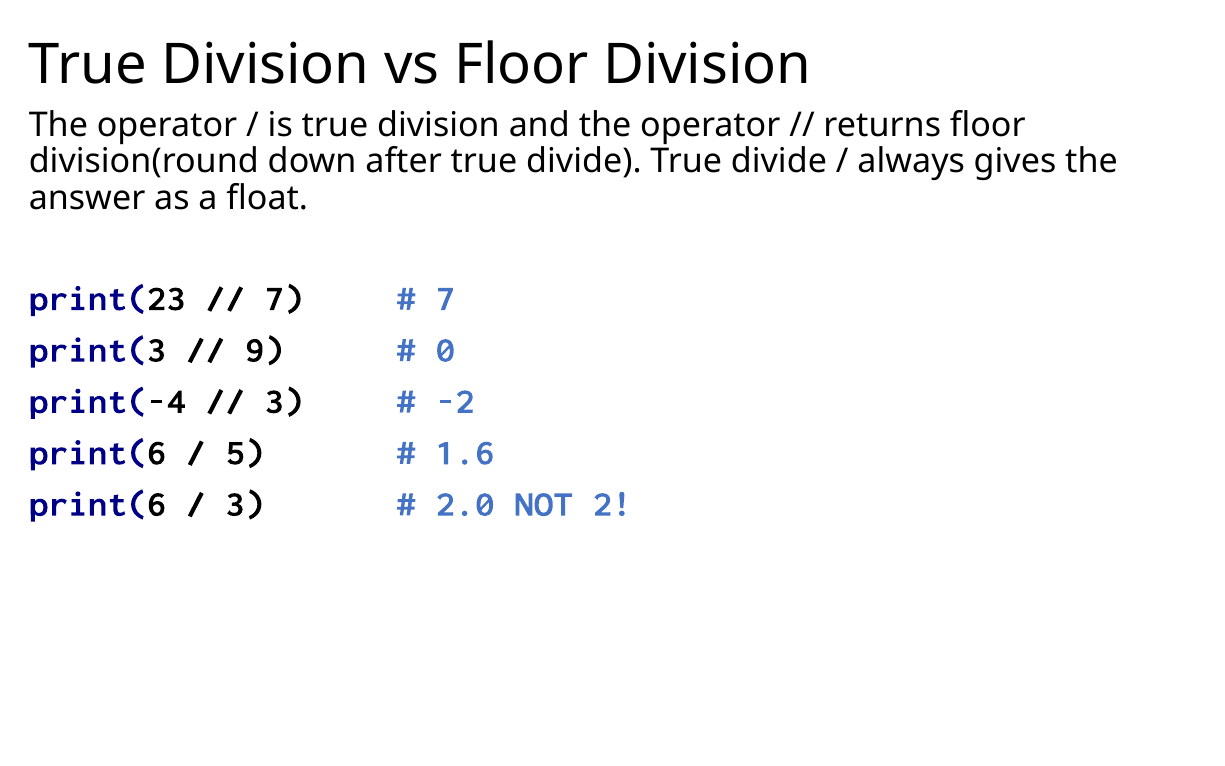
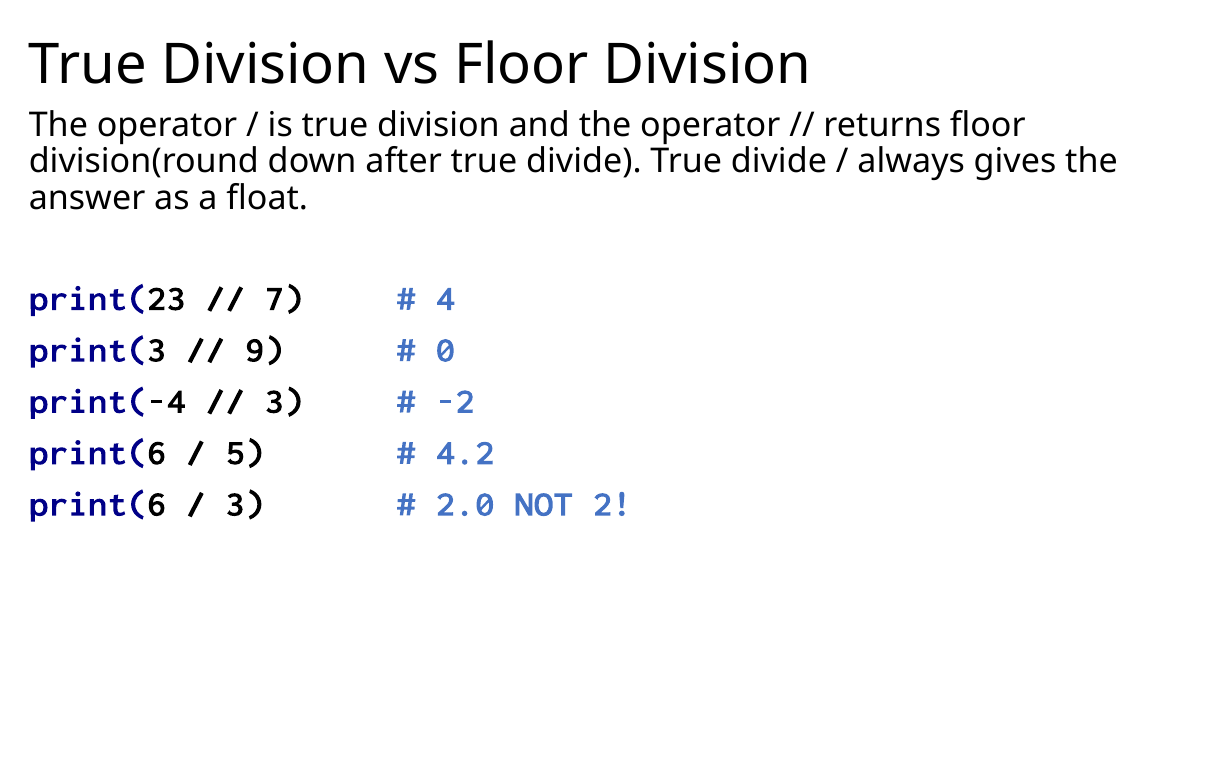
7: 7 -> 4 (445, 298)
1.6: 1.6 -> 4.2 (465, 452)
